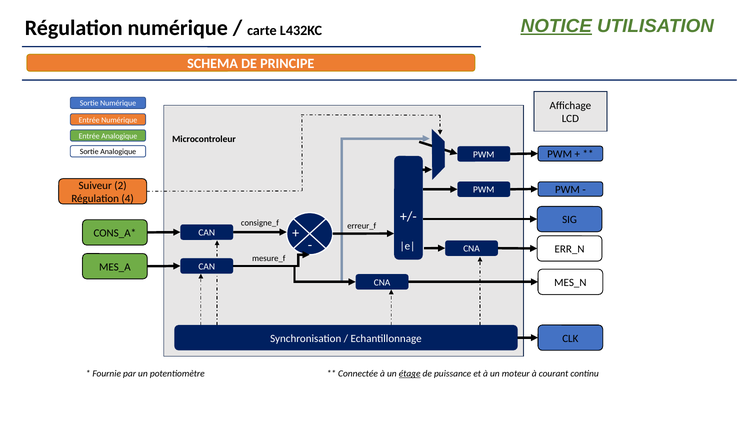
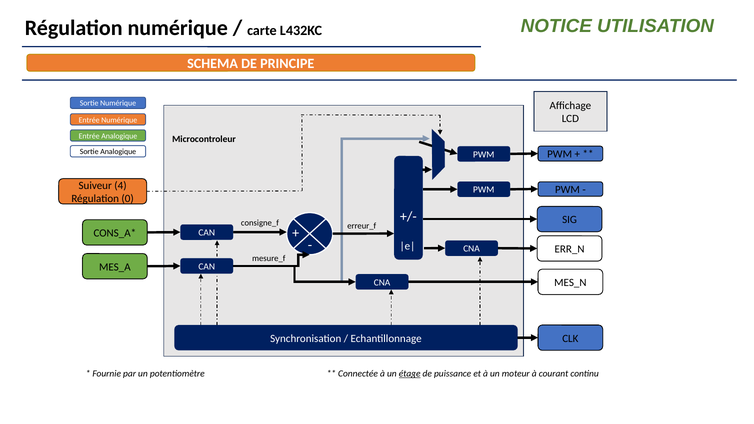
NOTICE underline: present -> none (556, 26)
2: 2 -> 4 (120, 185)
4: 4 -> 0 (128, 199)
